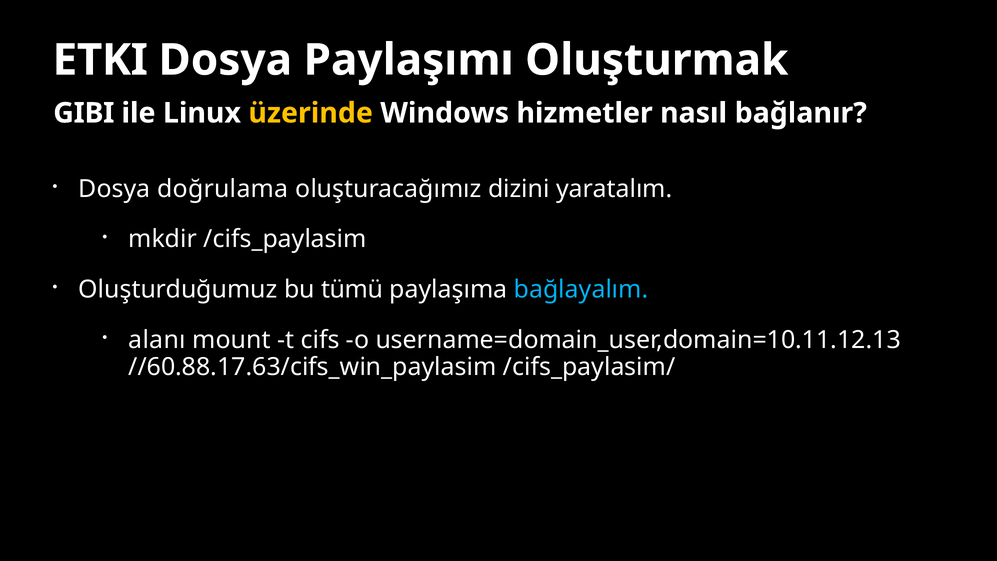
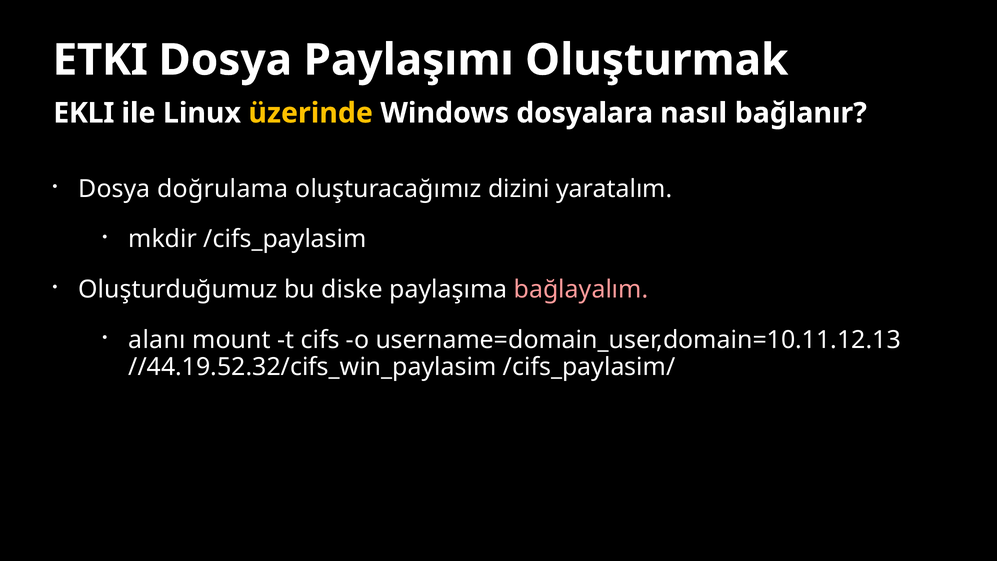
GIBI: GIBI -> EKLI (84, 113)
hizmetler: hizmetler -> dosyalara (585, 113)
tümü: tümü -> diske (352, 289)
bağlayalım colour: light blue -> pink (581, 289)
//60.88.17.63/cifs_win_paylasim: //60.88.17.63/cifs_win_paylasim -> //44.19.52.32/cifs_win_paylasim (312, 367)
